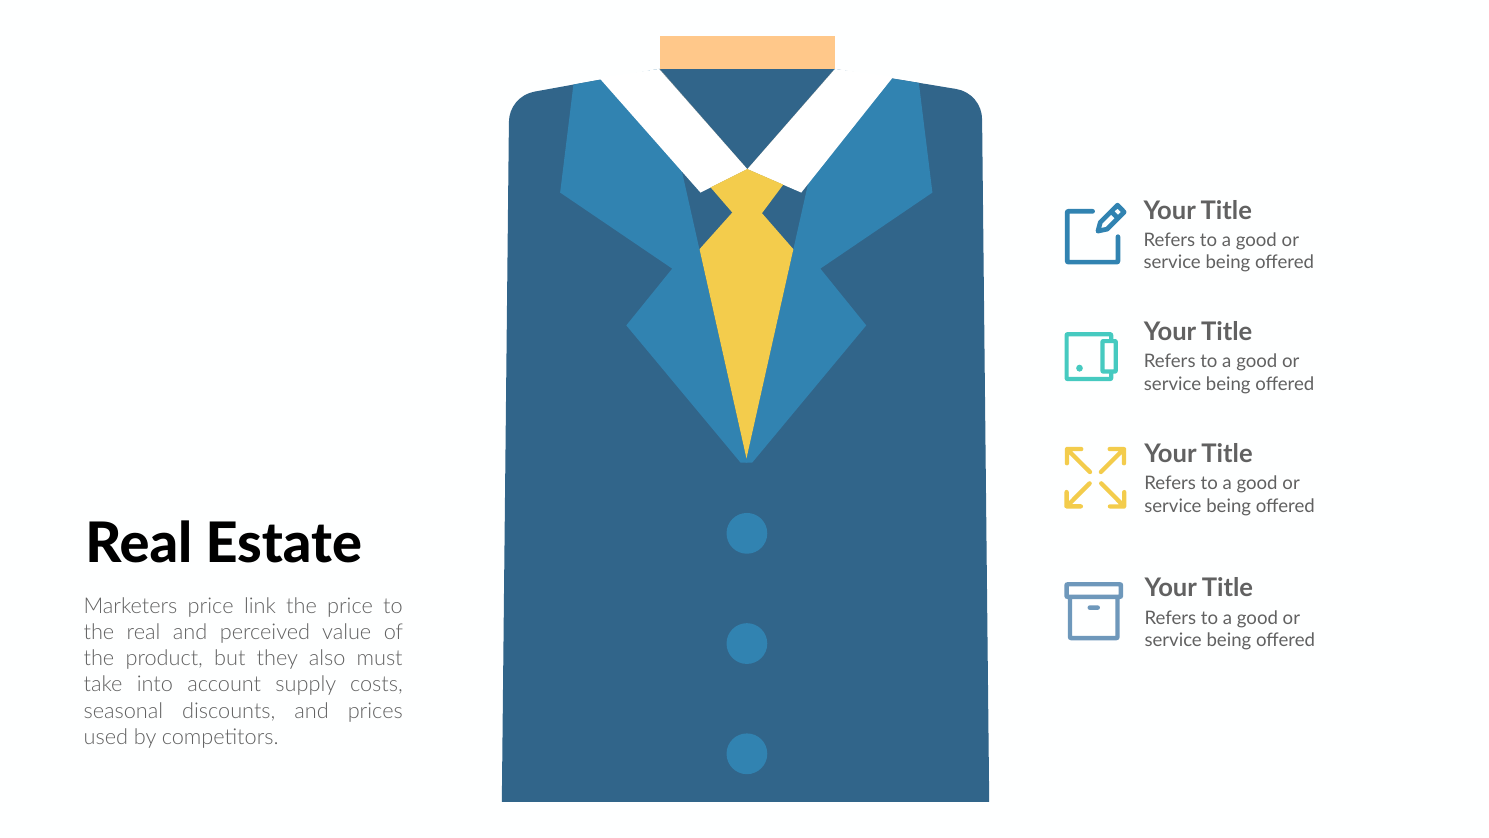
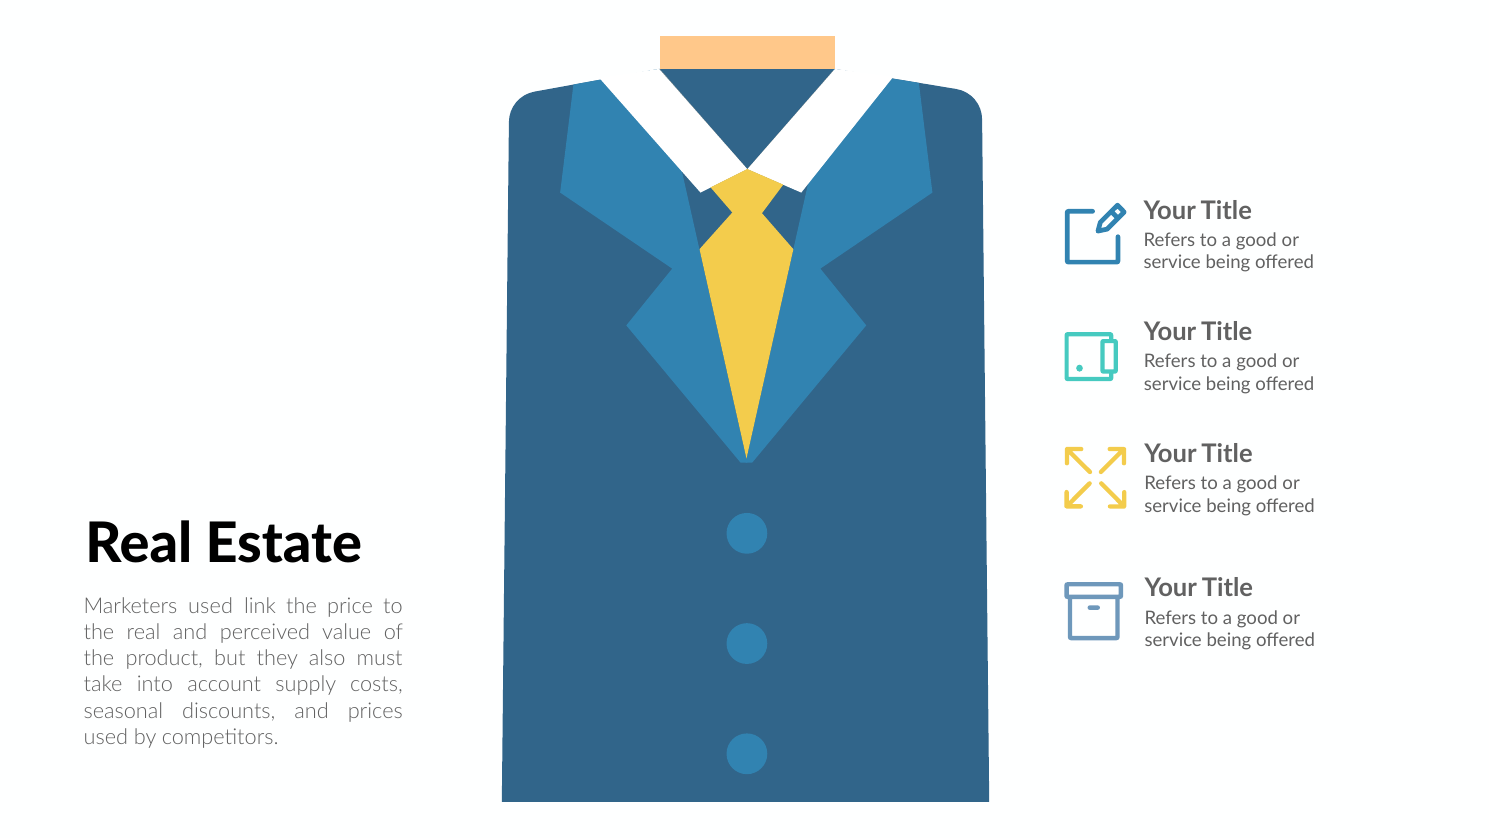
Marketers price: price -> used (211, 606)
